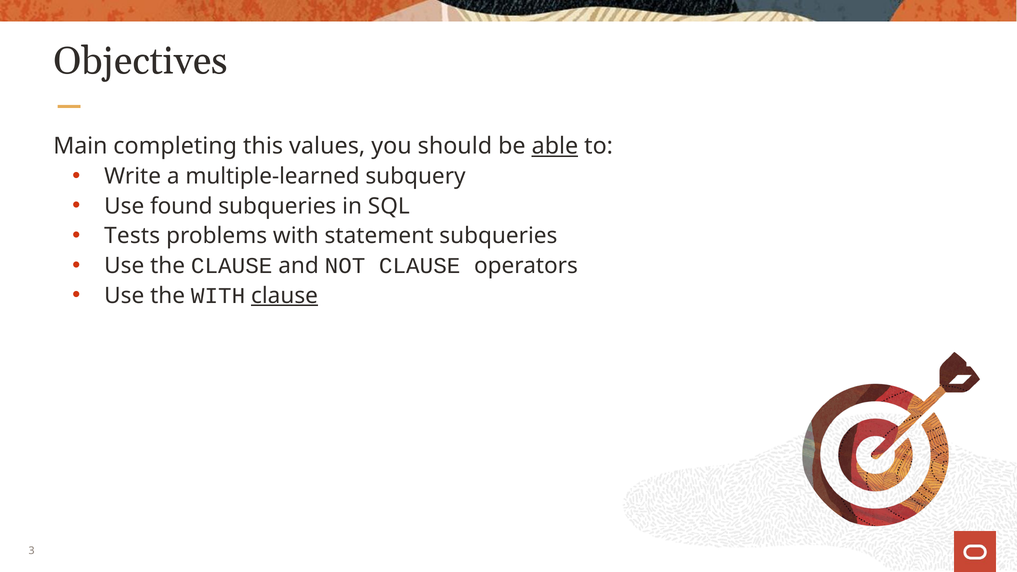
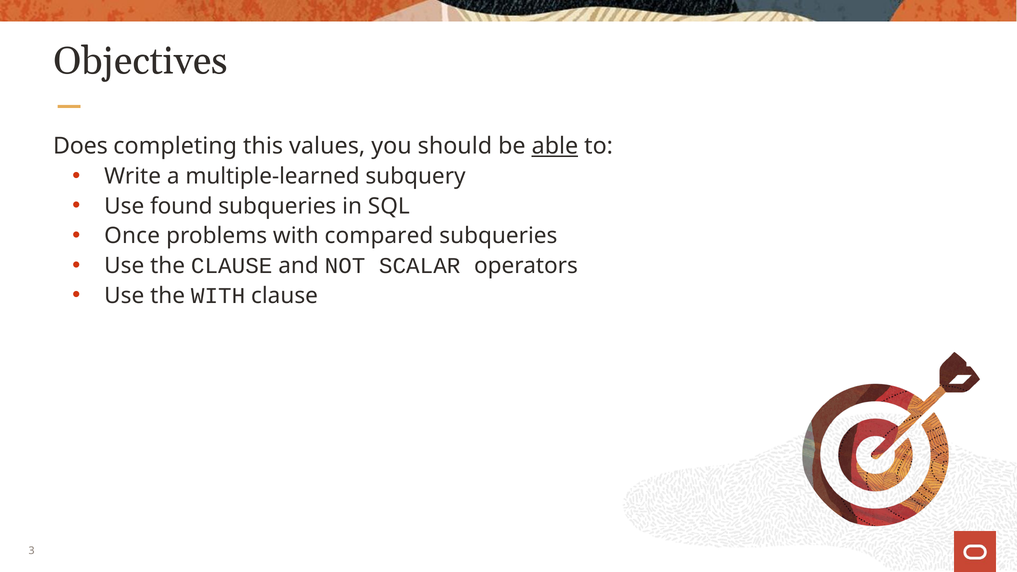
Main: Main -> Does (80, 146)
Tests: Tests -> Once (132, 236)
statement: statement -> compared (379, 236)
NOT CLAUSE: CLAUSE -> SCALAR (420, 266)
clause underline: present -> none (285, 296)
